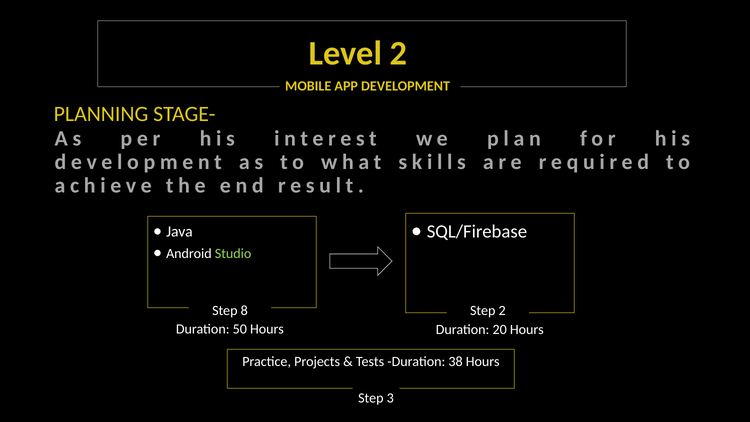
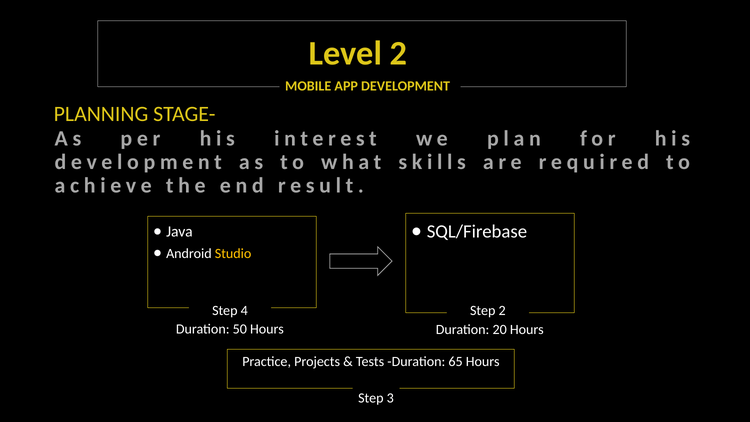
Studio colour: light green -> yellow (233, 254)
8: 8 -> 4 (244, 311)
38: 38 -> 65 (456, 361)
